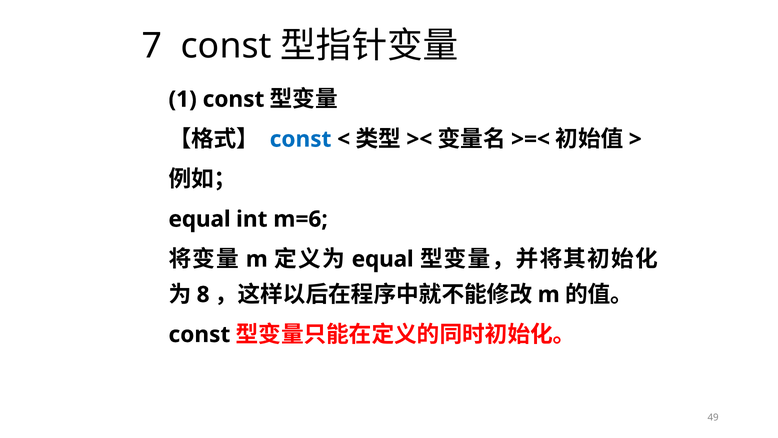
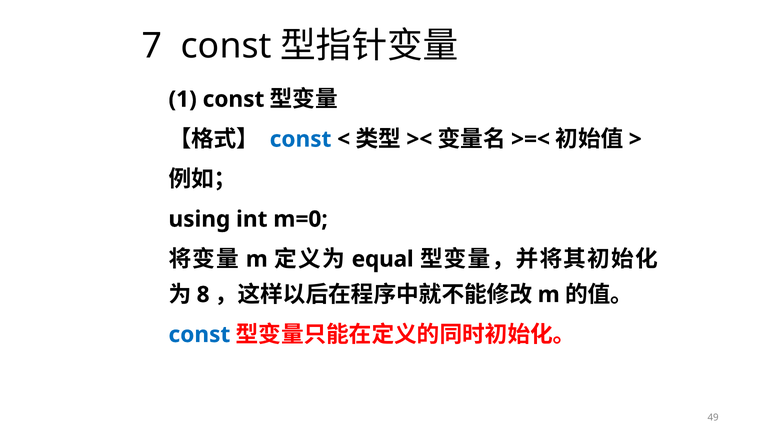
equal: equal -> using (199, 219)
m=6: m=6 -> m=0 (301, 219)
const colour: black -> blue (199, 334)
